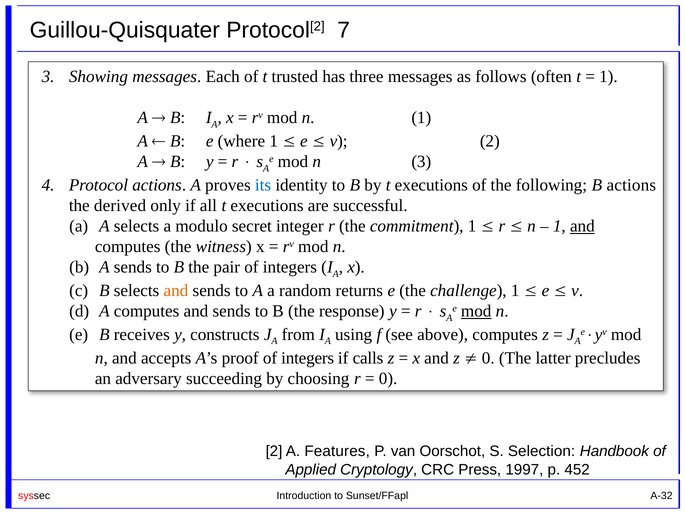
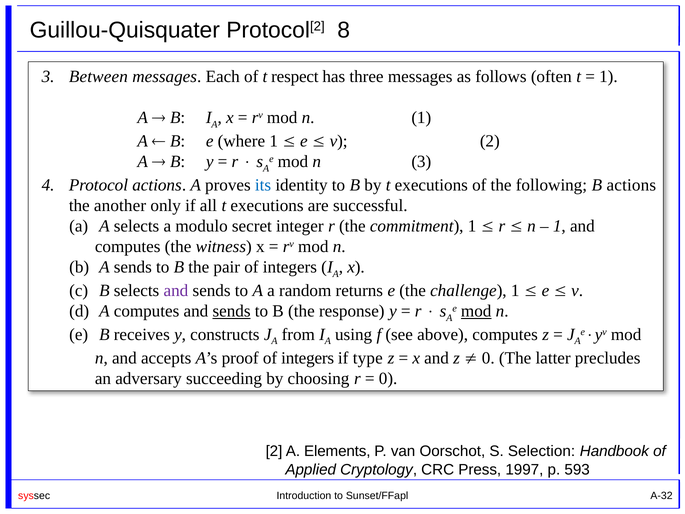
7: 7 -> 8 (344, 30)
Showing: Showing -> Between (98, 77)
trusted: trusted -> respect (295, 77)
derived: derived -> another (120, 205)
and underline: present -> none (582, 226)
and colour: orange -> purple (176, 290)
sends underline: none -> present (232, 311)
calls: calls -> type (368, 358)
Features: Features -> Elements (337, 451)
452: 452 -> 593 (577, 469)
